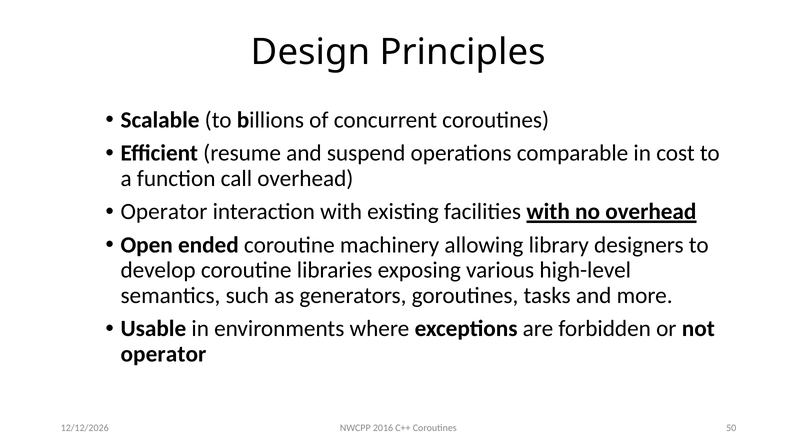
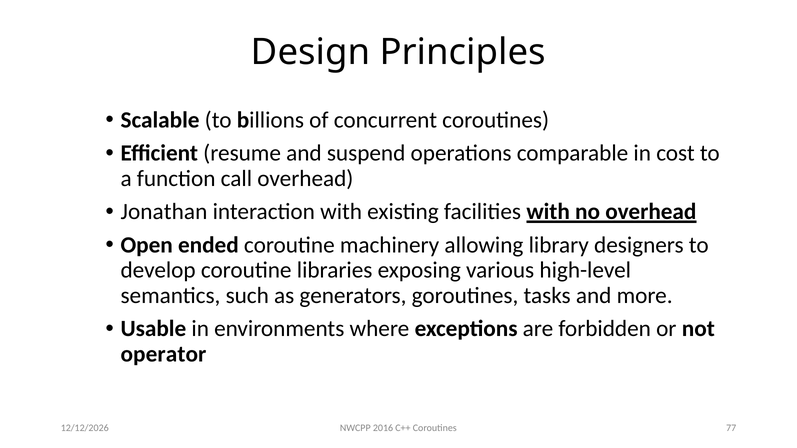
Operator: Operator -> Jonathan (164, 212)
50: 50 -> 77 (731, 428)
